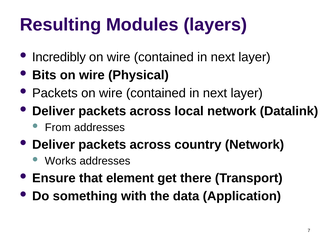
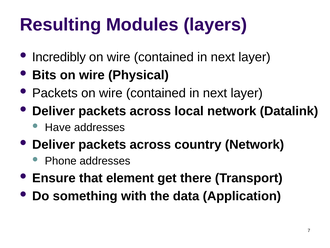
From: From -> Have (58, 127)
Works: Works -> Phone (61, 161)
